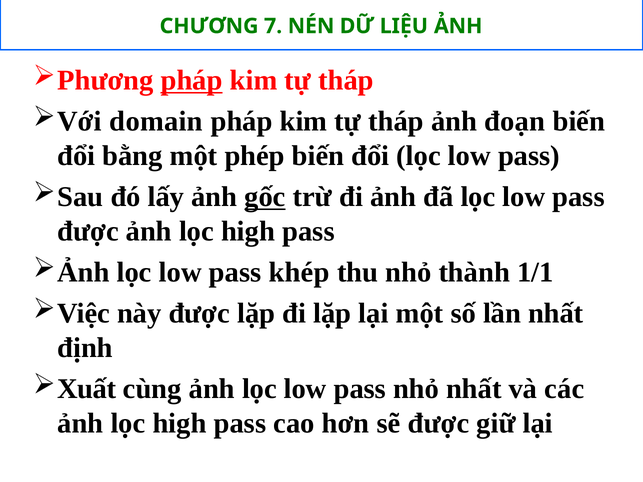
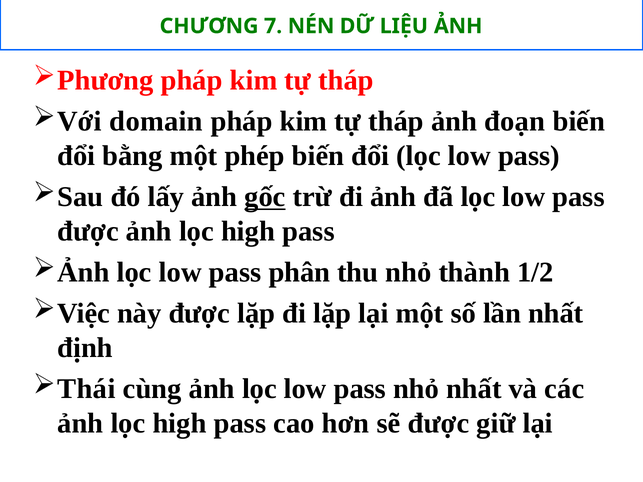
pháp underline: present -> none (192, 80)
khép: khép -> phân (299, 273)
1/1: 1/1 -> 1/2 (535, 273)
Xuất: Xuất -> Thái (86, 389)
